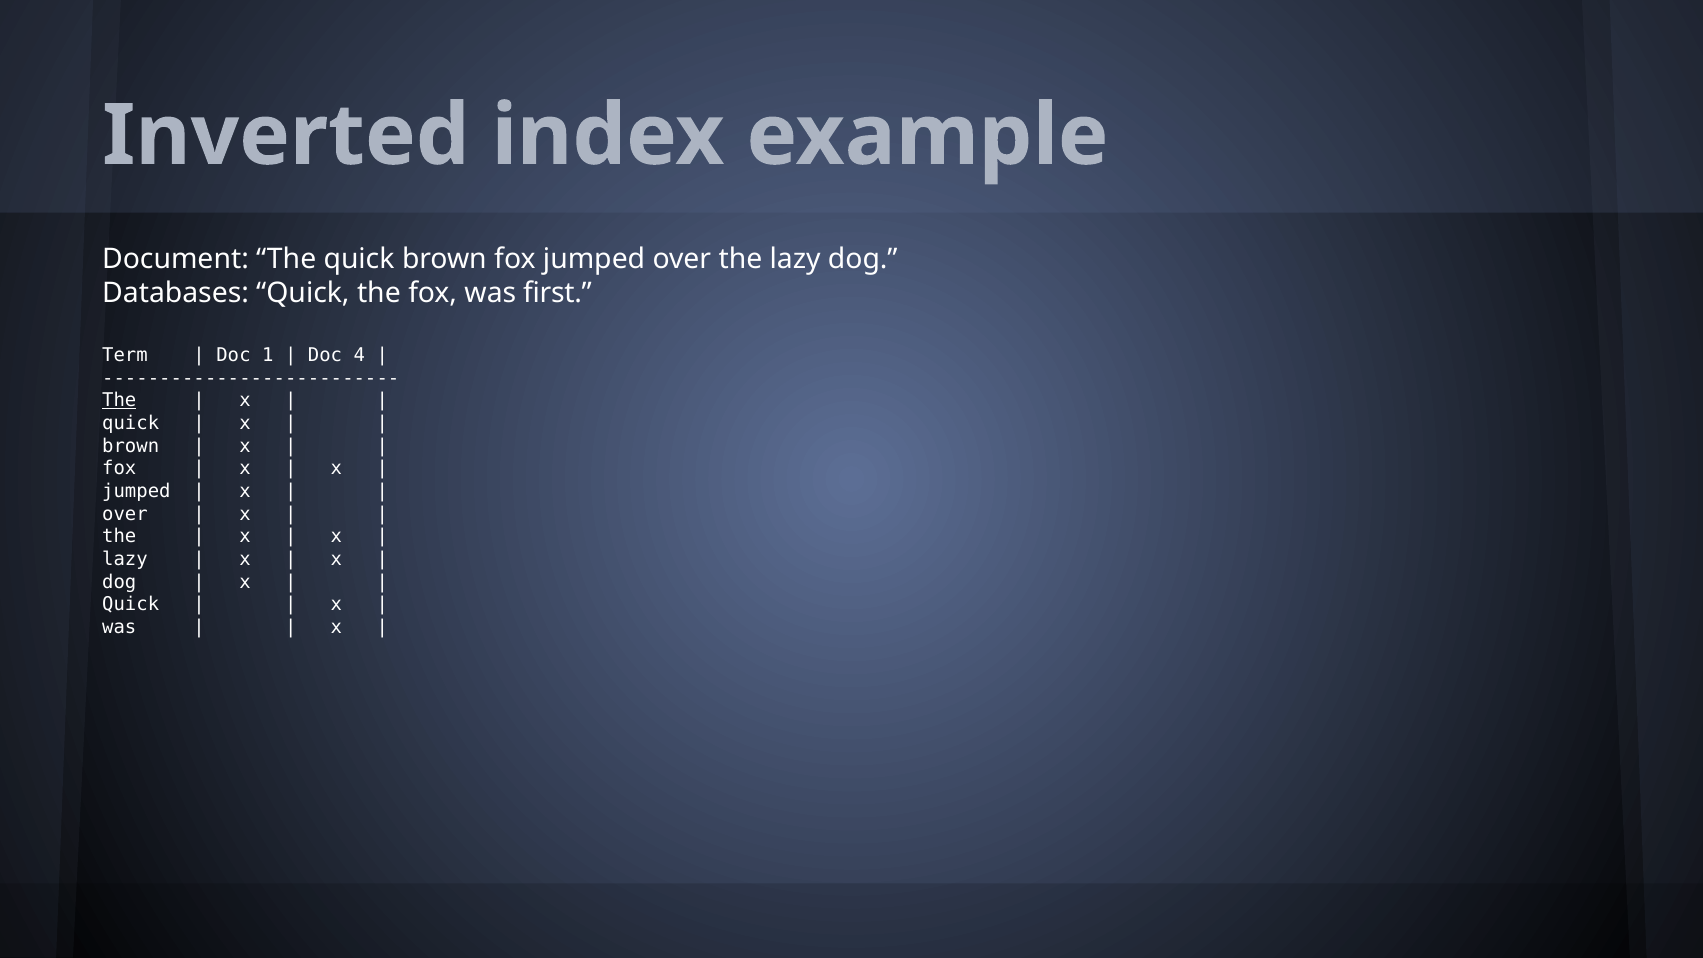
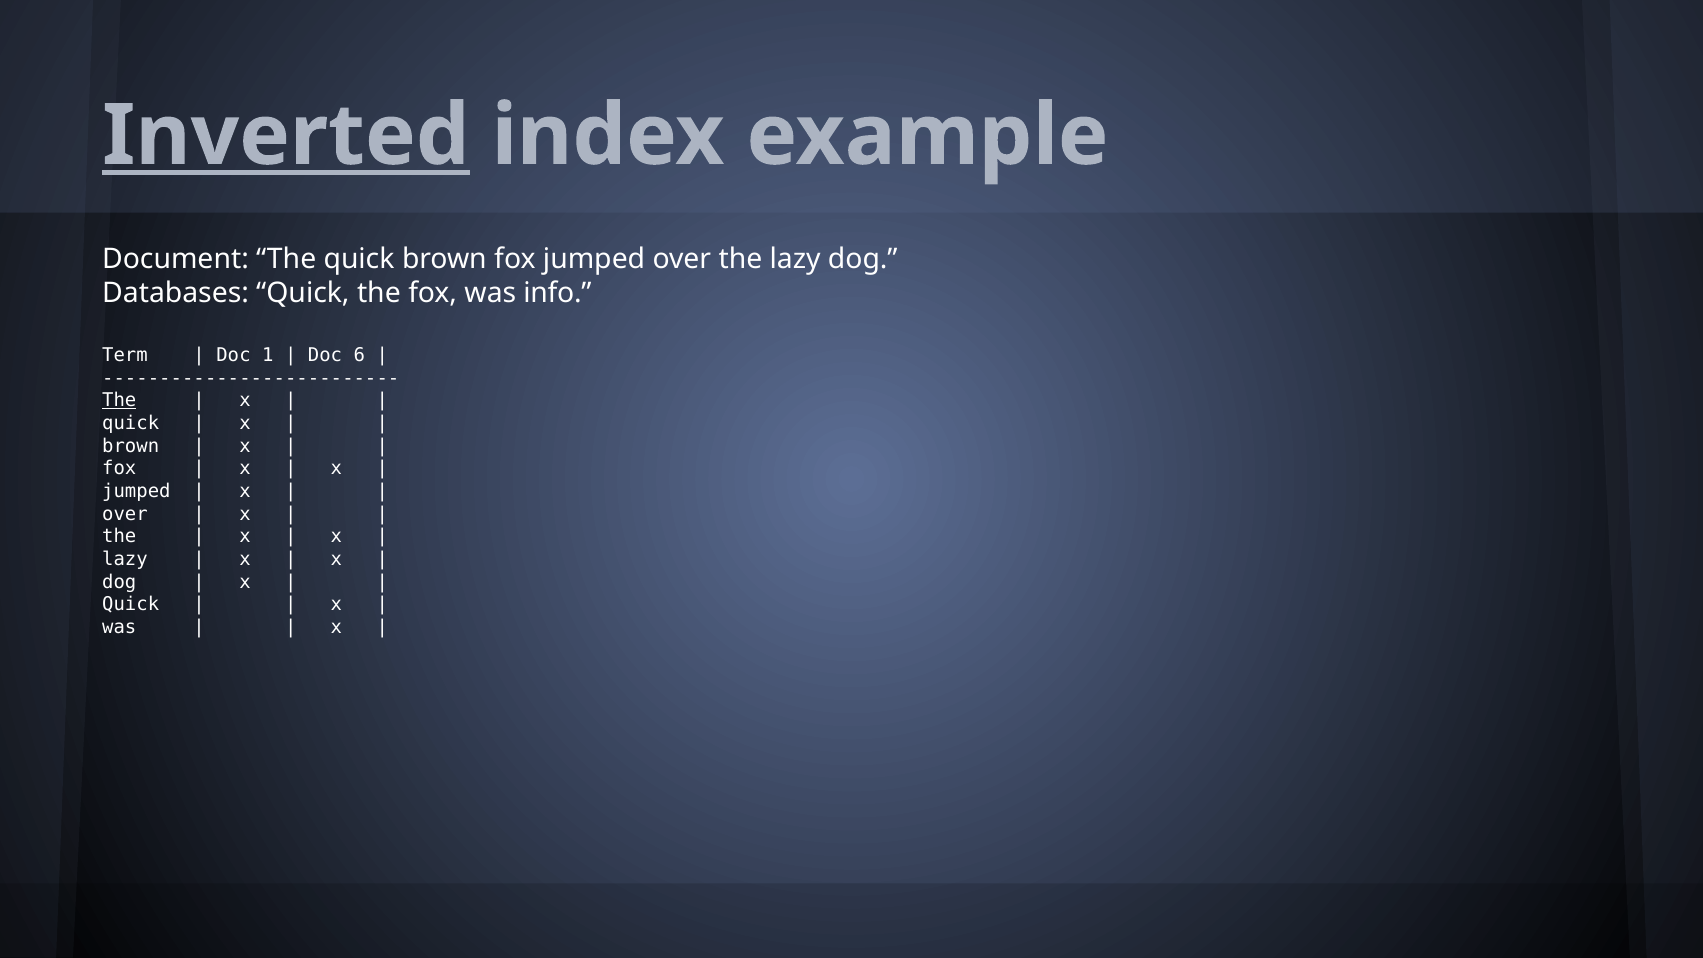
Inverted underline: none -> present (286, 136)
first: first -> info (557, 294)
4: 4 -> 6 (359, 355)
